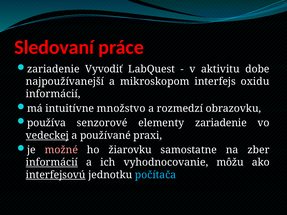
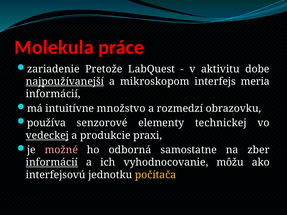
Sledovaní: Sledovaní -> Molekula (54, 47)
Vyvodiť: Vyvodiť -> Pretože (104, 69)
najpoužívanejší underline: none -> present (65, 82)
oxidu: oxidu -> meria (255, 82)
elementy zariadenie: zariadenie -> technickej (221, 123)
používané: používané -> produkcie (105, 136)
žiarovku: žiarovku -> odborná (130, 150)
interfejsovú underline: present -> none (56, 175)
počítača colour: light blue -> yellow (156, 175)
